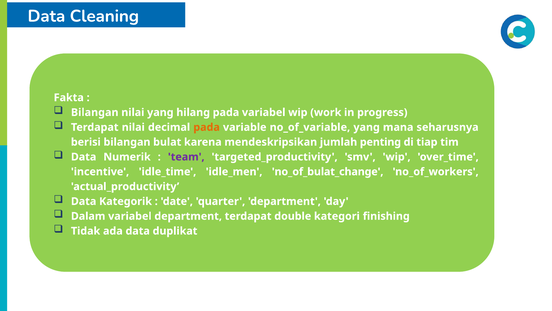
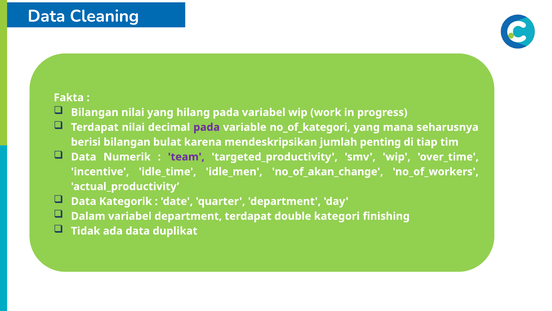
pada colour: orange -> purple (207, 127)
no_of_variable: no_of_variable -> no_of_kategori (310, 127)
no_of_bulat_change: no_of_bulat_change -> no_of_akan_change (328, 171)
